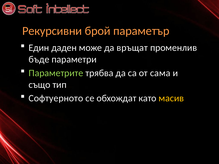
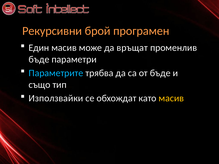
параметър: параметър -> програмен (141, 31)
Един даден: даден -> масив (64, 48)
Параметрите colour: light green -> light blue (56, 73)
от сама: сама -> бъде (160, 73)
Софтуерното: Софтуерното -> Използвайки (56, 98)
